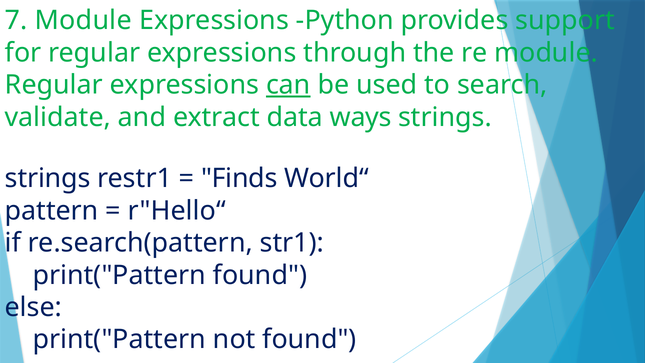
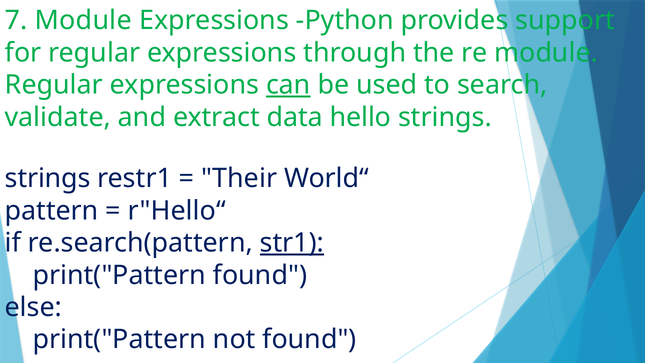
ways: ways -> hello (361, 117)
Finds: Finds -> Their (239, 178)
str1 underline: none -> present (292, 243)
